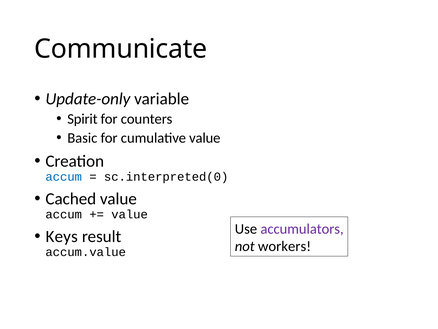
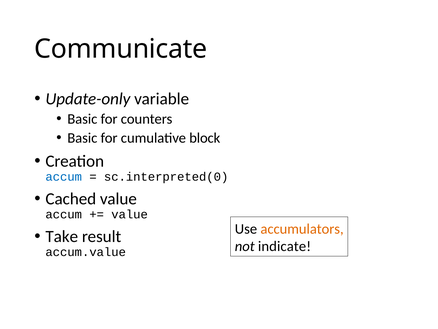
Spirit: Spirit -> Basic (82, 119)
cumulative value: value -> block (205, 138)
accumulators colour: purple -> orange (302, 228)
Keys: Keys -> Take (62, 236)
workers: workers -> indicate (285, 246)
